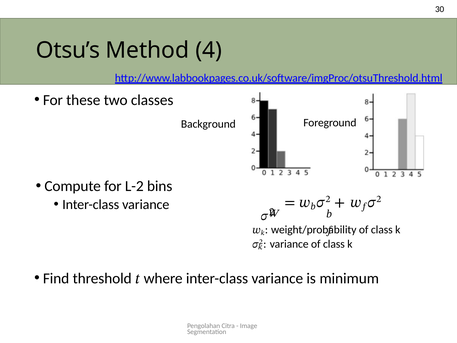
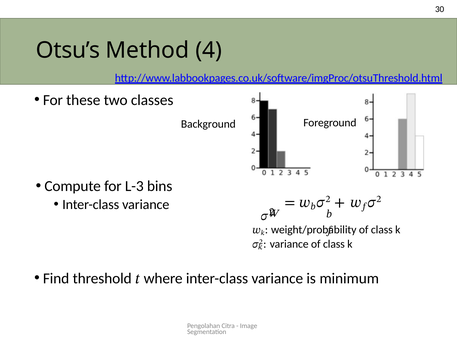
L-2: L-2 -> L-3 (134, 186)
